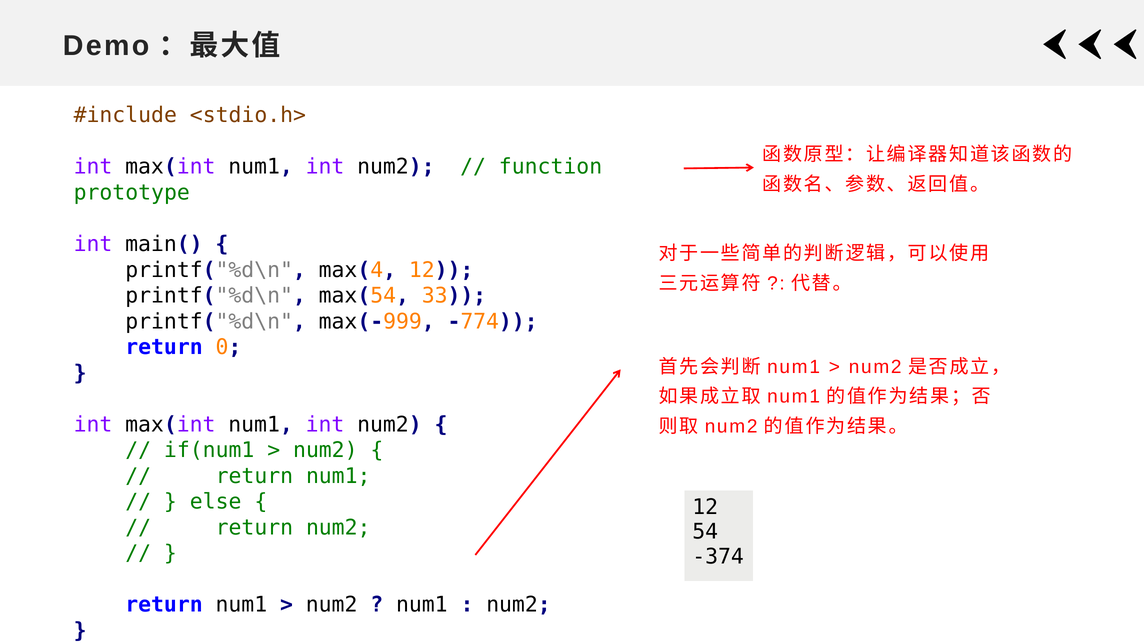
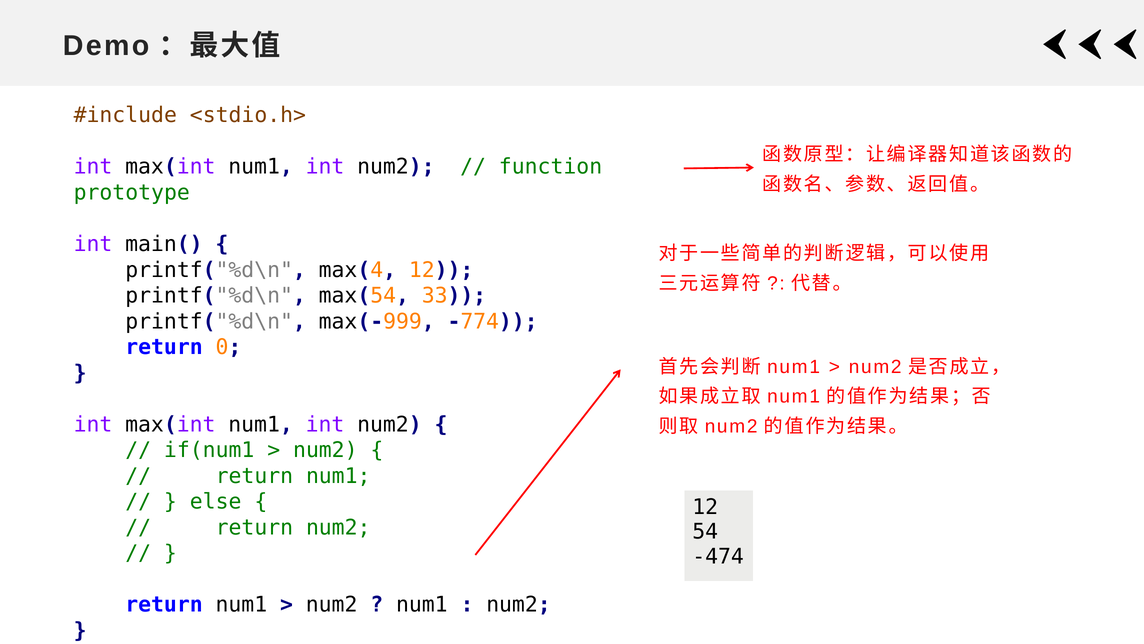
-374: -374 -> -474 (718, 556)
